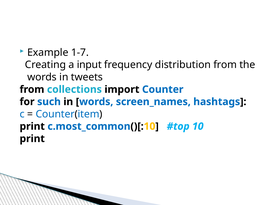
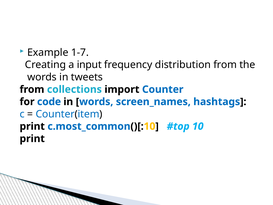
such: such -> code (49, 102)
